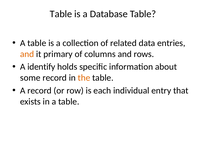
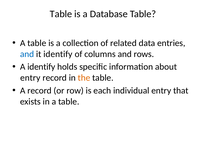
and colour: orange -> blue (27, 54)
it primary: primary -> identify (58, 54)
some: some -> entry (30, 78)
